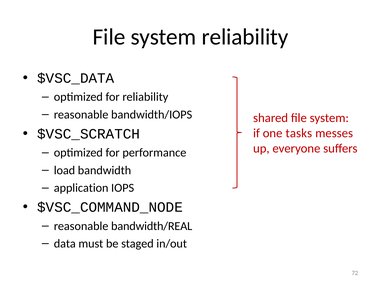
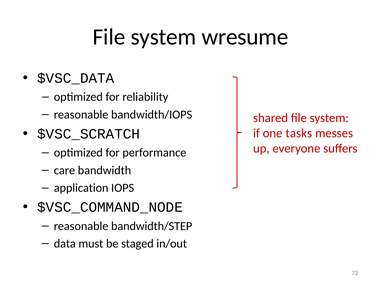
system reliability: reliability -> wresume (245, 37)
load: load -> care (64, 170)
bandwidth/REAL: bandwidth/REAL -> bandwidth/STEP (152, 226)
